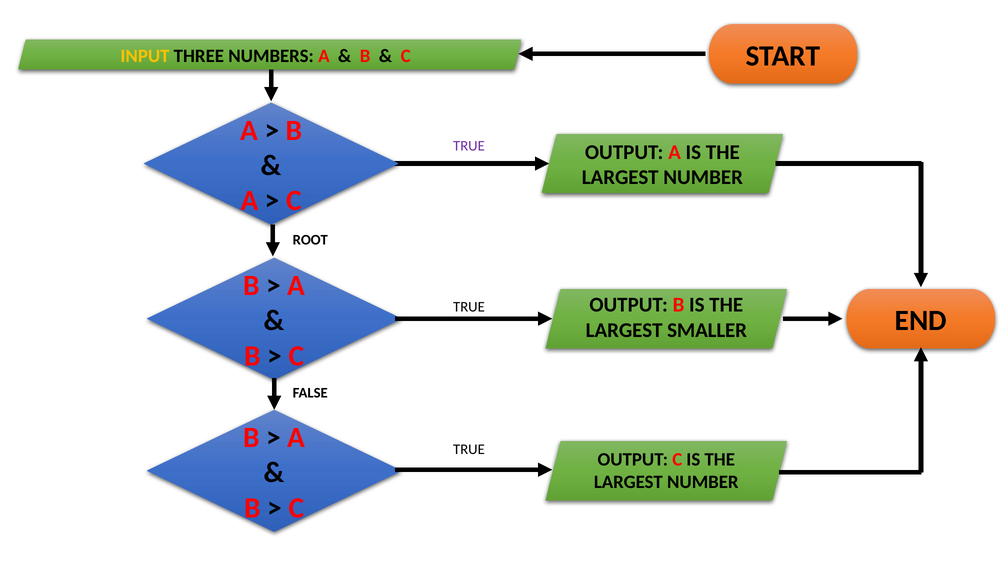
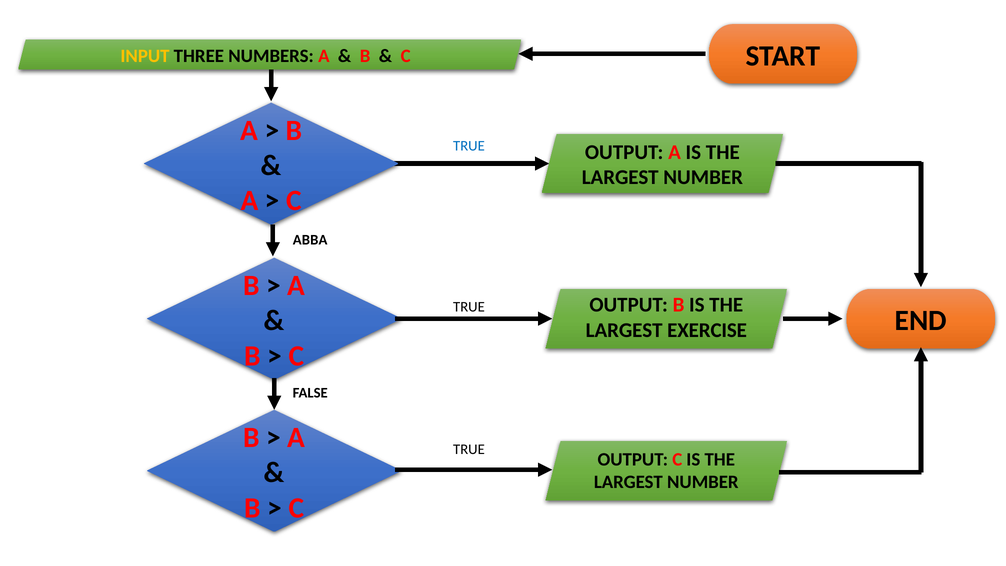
TRUE colour: purple -> blue (469, 146)
ROOT: ROOT -> ABBA (310, 240)
SMALLER: SMALLER -> EXERCISE (707, 330)
